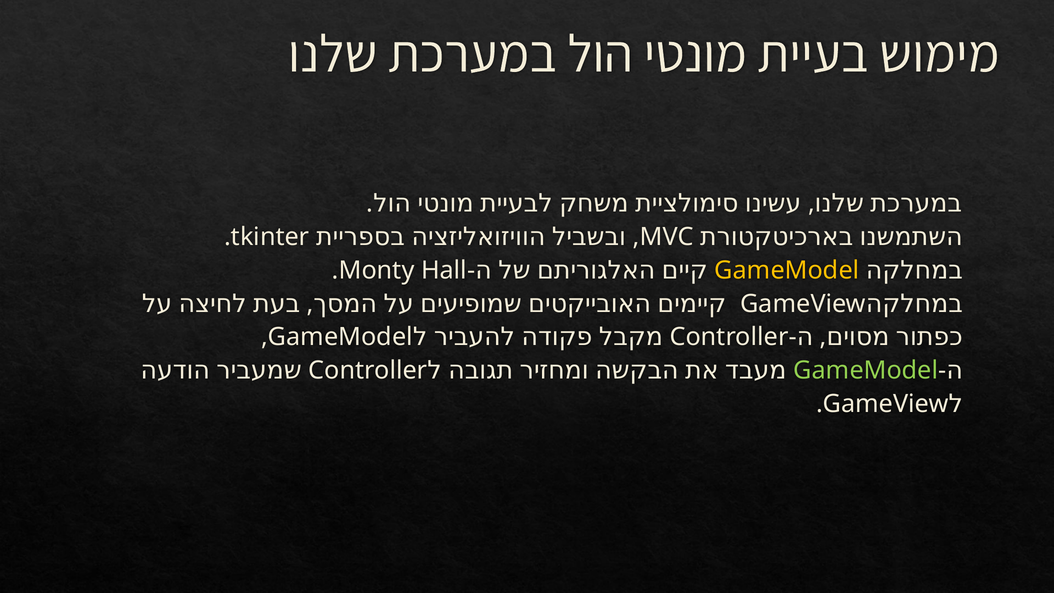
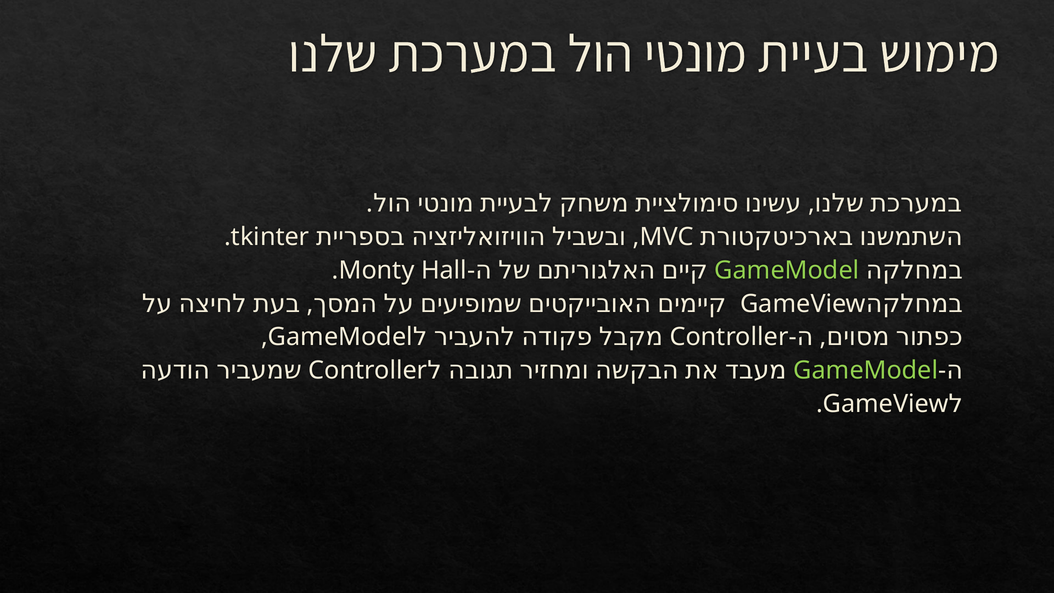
GameModel colour: yellow -> light green (787, 270)
